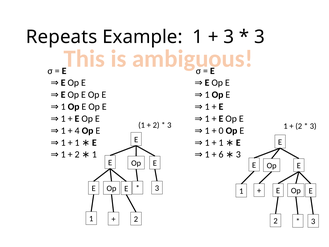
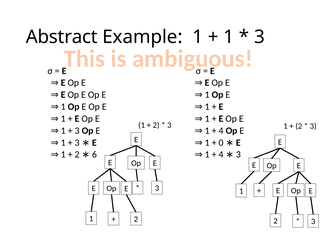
Repeats: Repeats -> Abstract (62, 37)
3: 3 -> 1 (229, 37)
4: 4 -> 3 (77, 131)
0: 0 -> 4 (221, 131)
1: 1 -> 3 (77, 142)
1: 1 -> 0 (221, 142)
1: 1 -> 6 (94, 154)
6: 6 -> 4 (221, 154)
